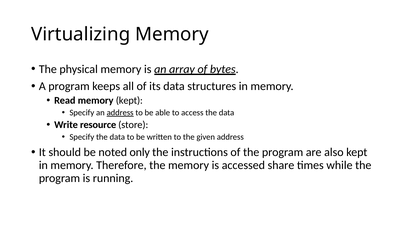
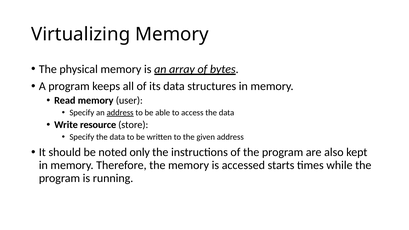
memory kept: kept -> user (129, 100)
share: share -> starts (281, 165)
